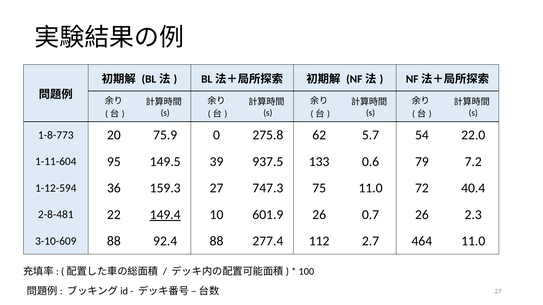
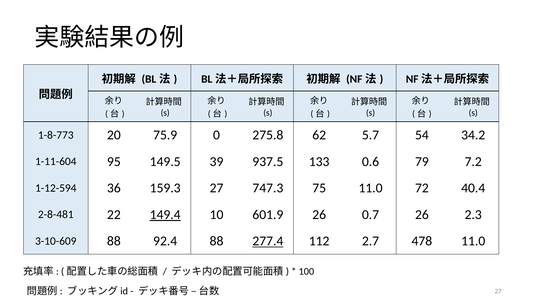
22.0: 22.0 -> 34.2 (473, 135)
277.4 underline: none -> present (268, 241)
464: 464 -> 478 (422, 241)
